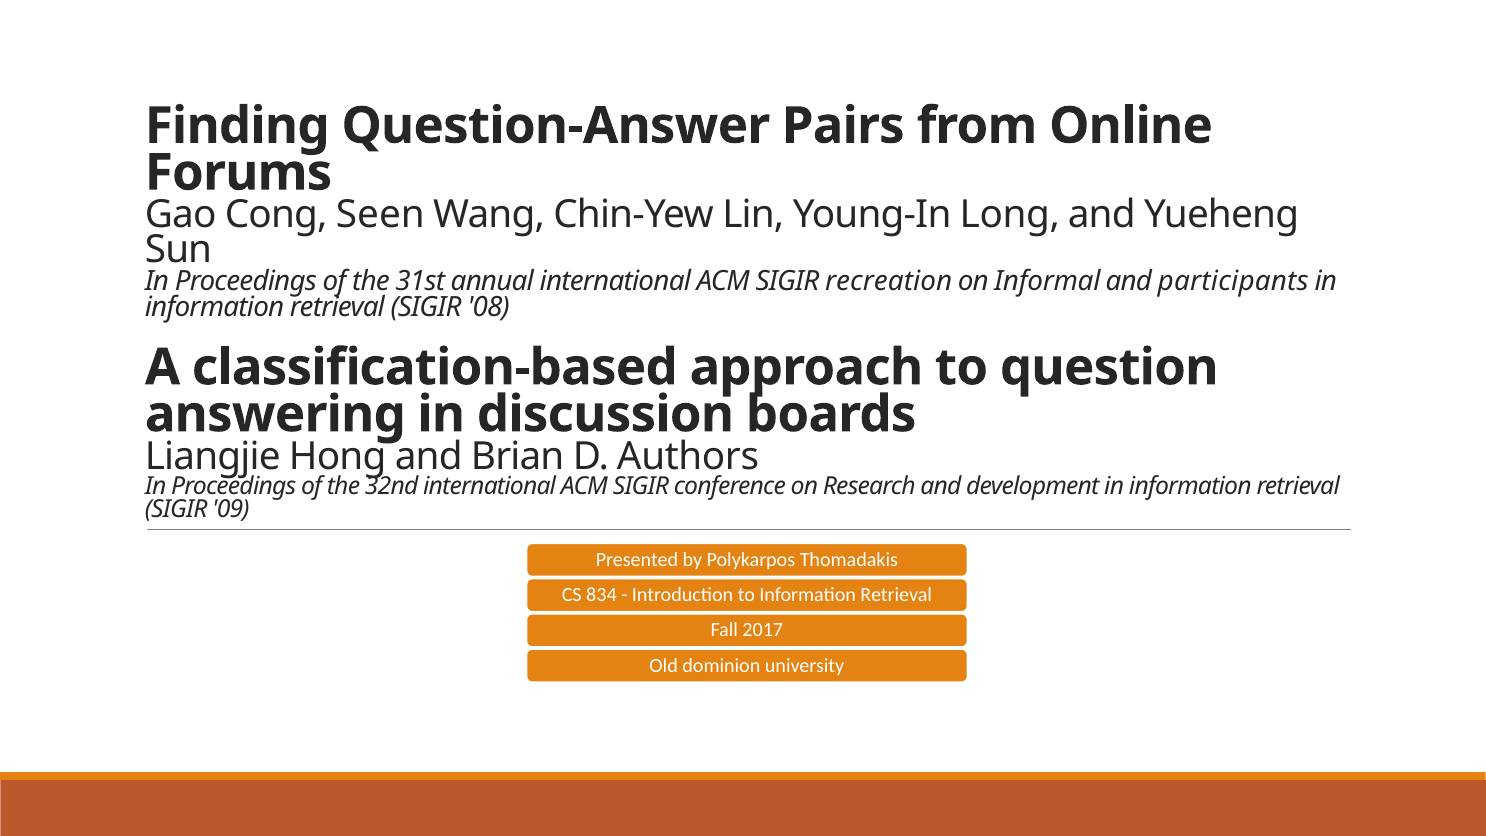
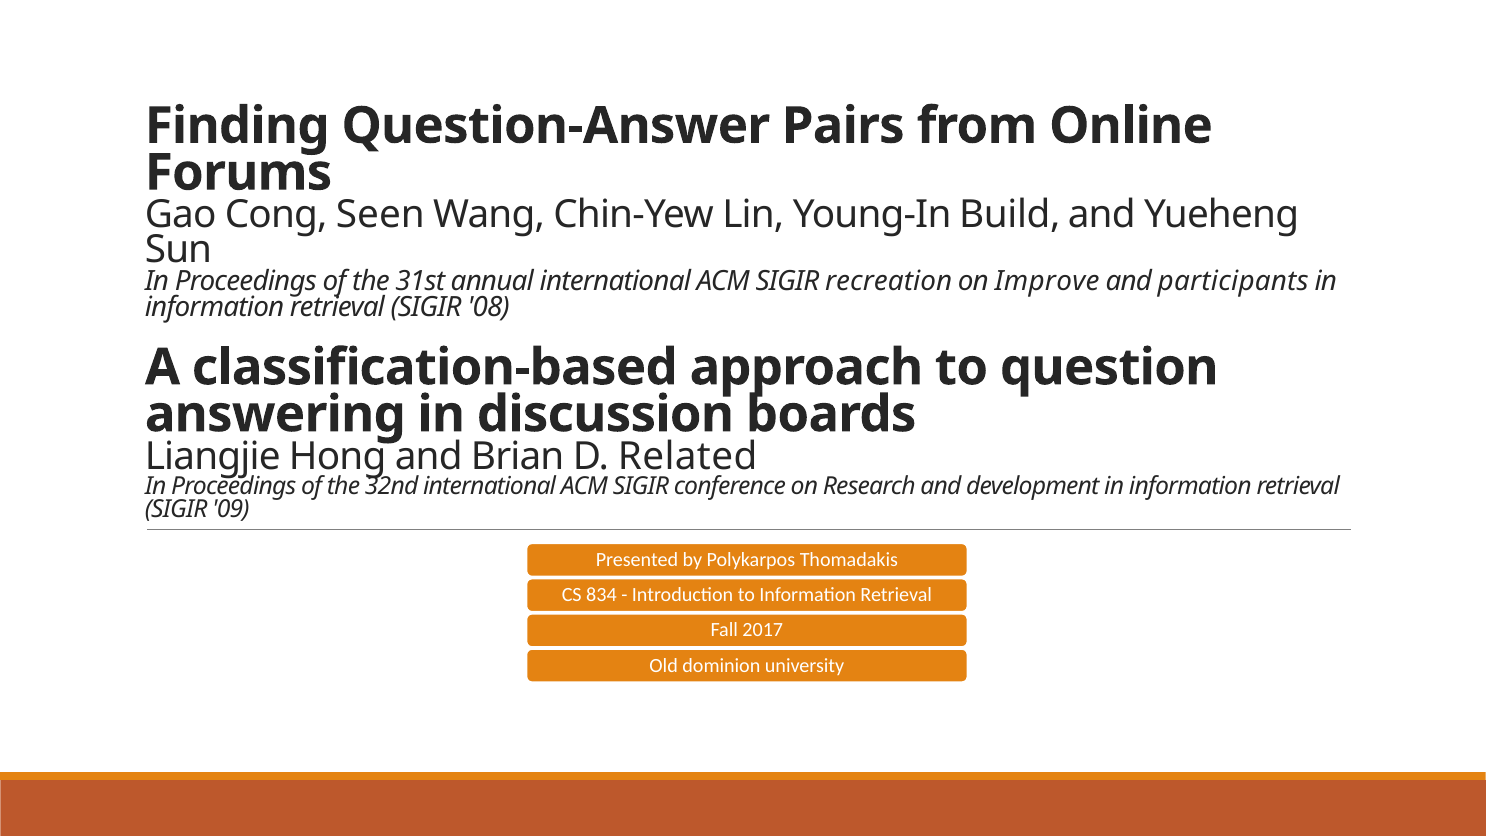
Long: Long -> Build (1010, 215)
Informal: Informal -> Improve (1047, 281)
Authors: Authors -> Related (688, 456)
